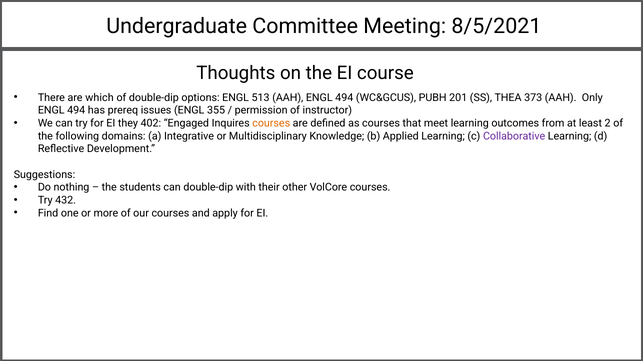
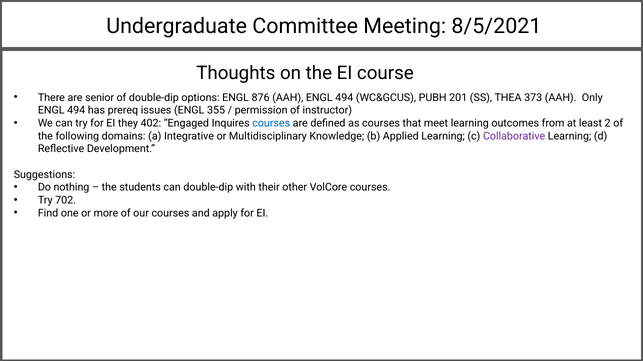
which: which -> senior (100, 98)
513: 513 -> 876 (261, 98)
courses colour: orange -> blue (271, 123)
432: 432 -> 702 (66, 201)
